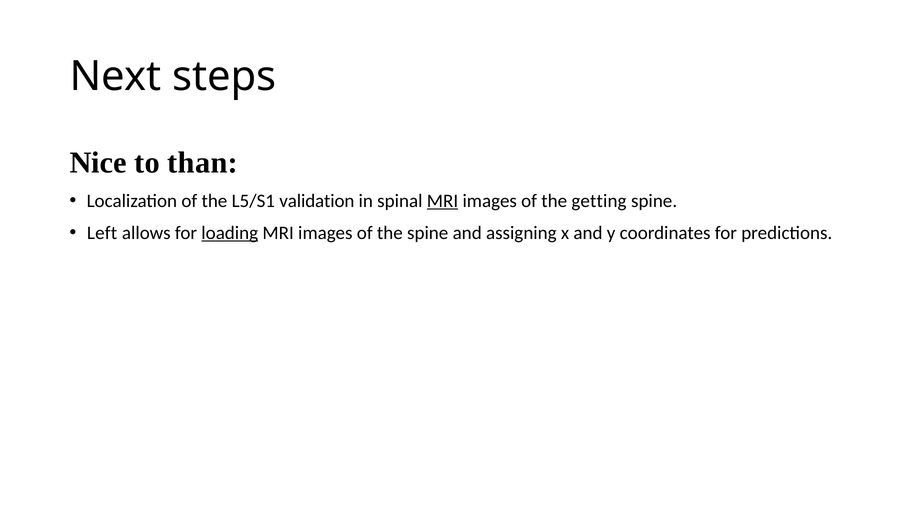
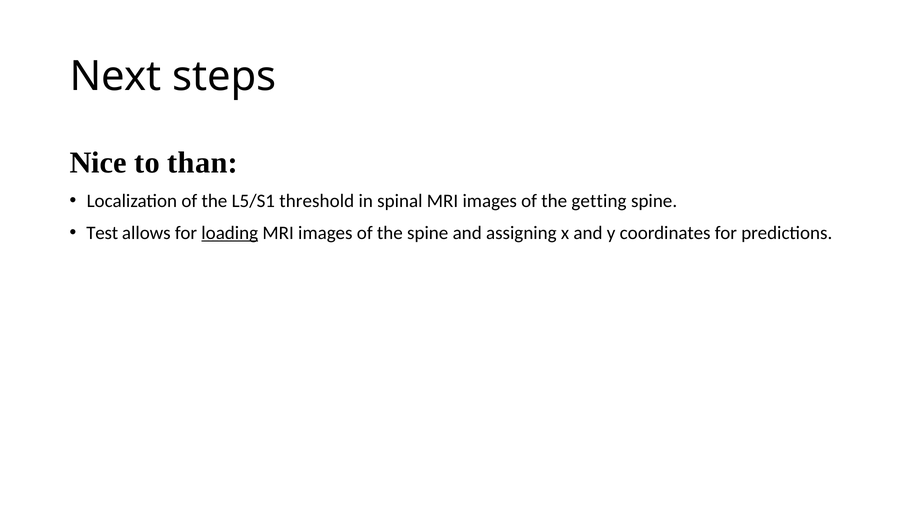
validation: validation -> threshold (317, 201)
MRI underline: present -> none (442, 201)
Left: Left -> Test (102, 233)
